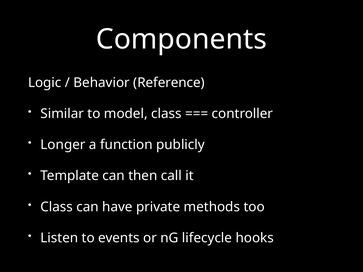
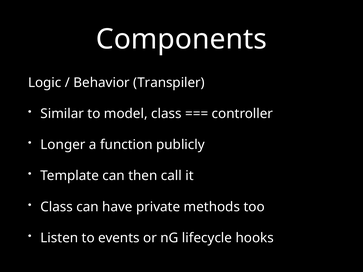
Reference: Reference -> Transpiler (169, 83)
